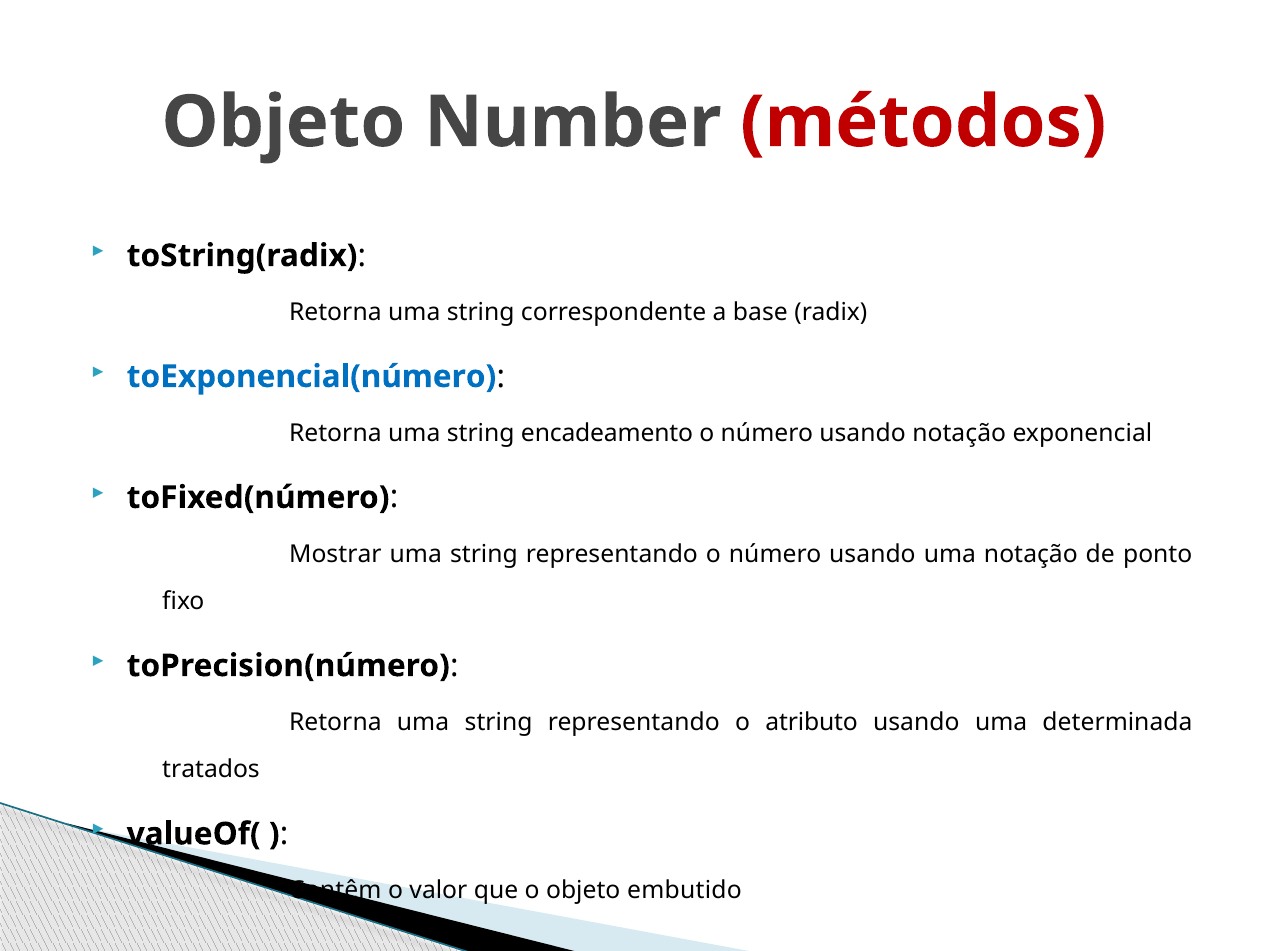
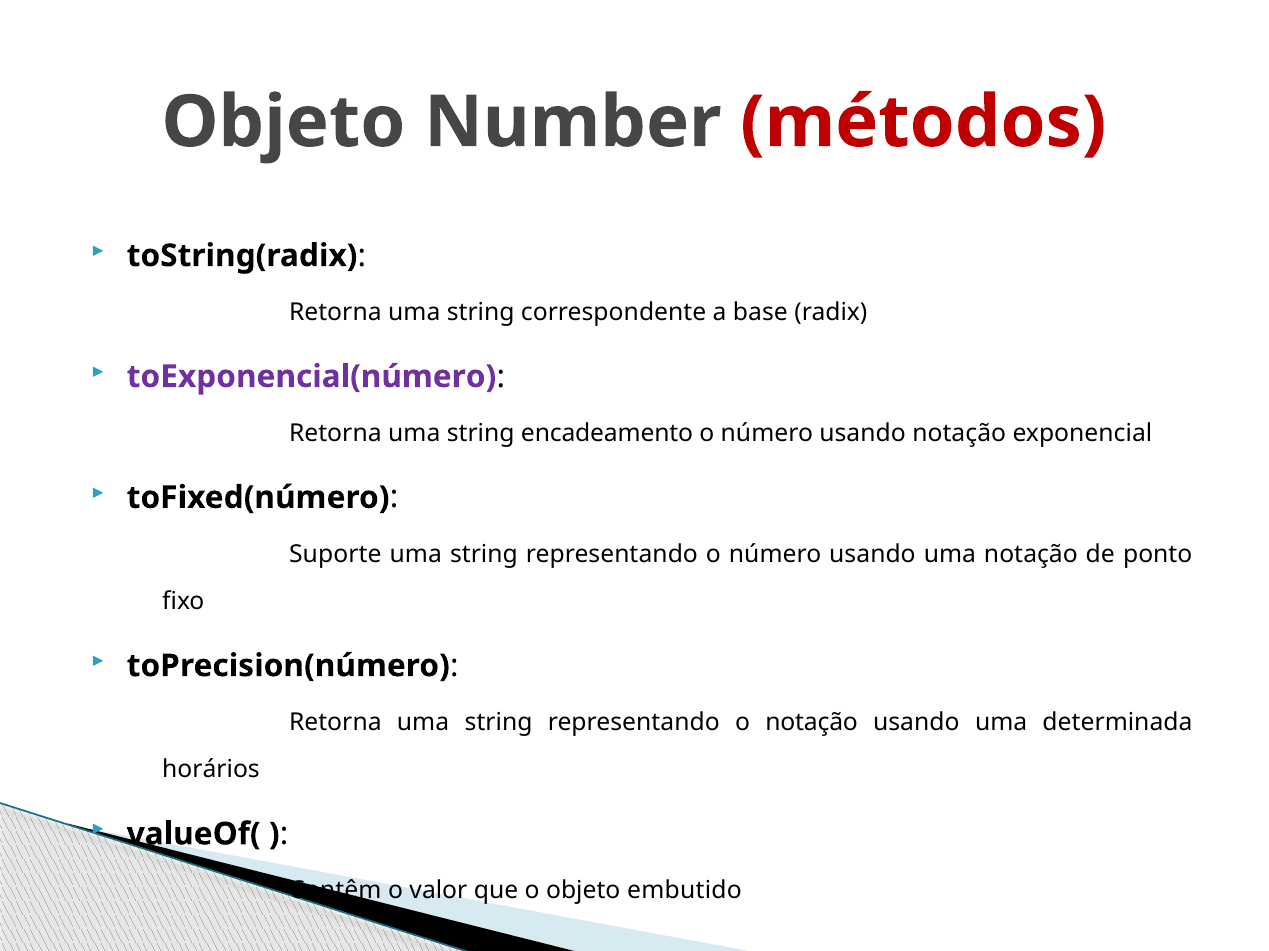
toExponencial(número colour: blue -> purple (311, 377)
Mostrar: Mostrar -> Suporte (335, 555)
o atributo: atributo -> notação (812, 723)
tratados: tratados -> horários (211, 770)
